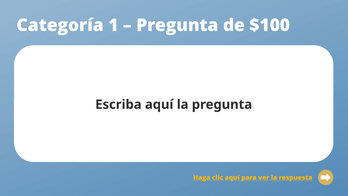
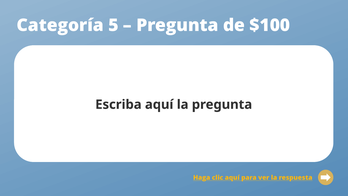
1: 1 -> 5 (113, 25)
